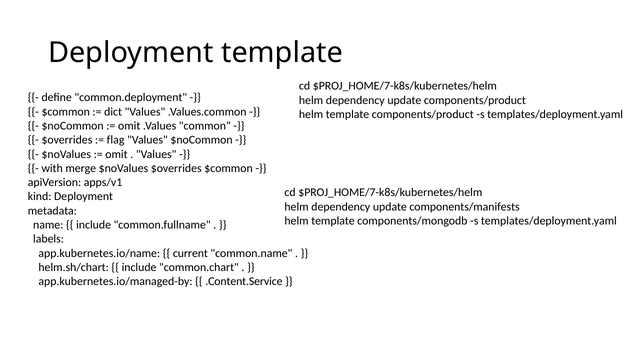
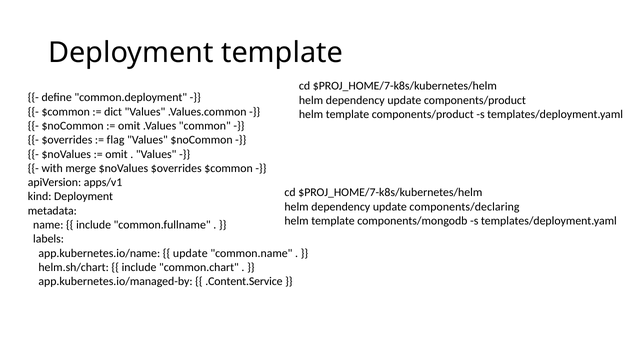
components/manifests: components/manifests -> components/declaring (464, 207)
current: current -> update (190, 254)
